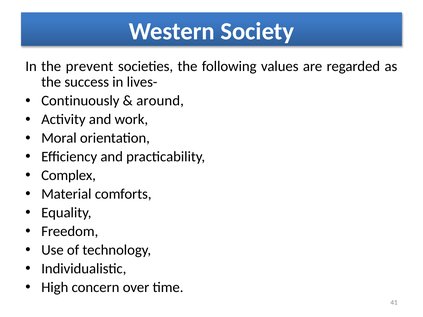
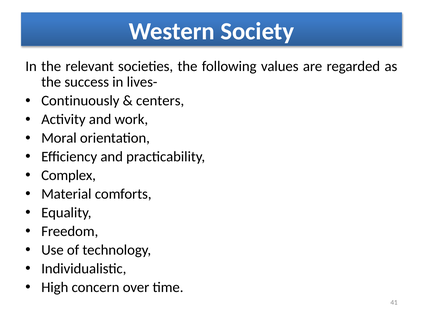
prevent: prevent -> relevant (90, 66)
around: around -> centers (160, 101)
